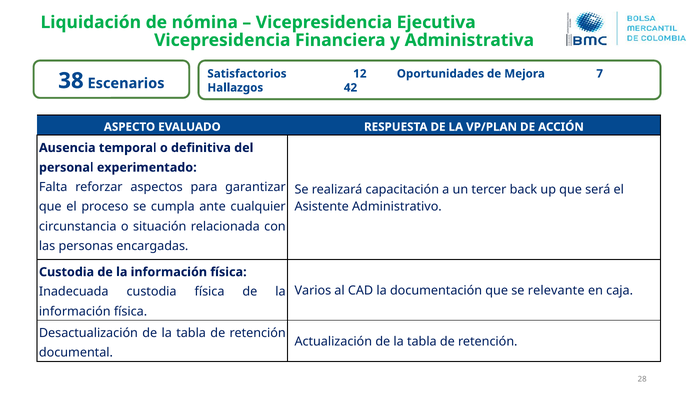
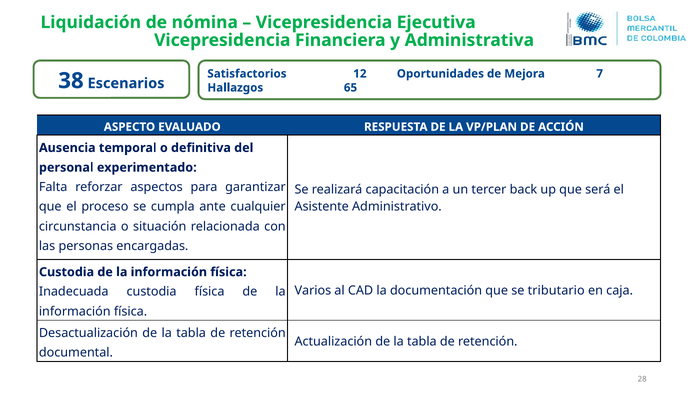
42: 42 -> 65 (350, 88)
relevante: relevante -> tributario (556, 291)
